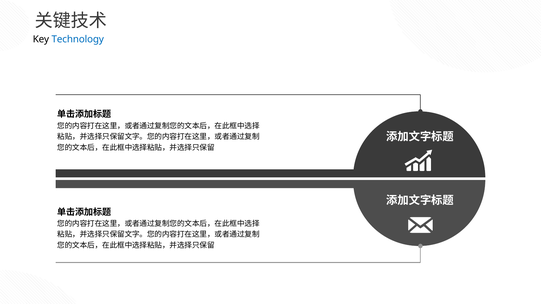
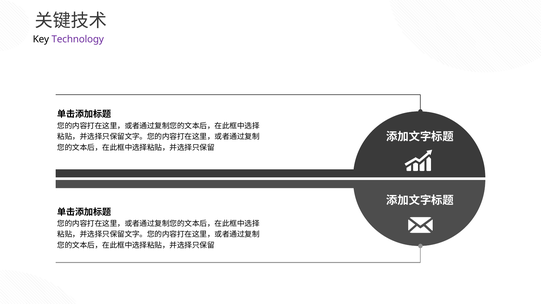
Technology colour: blue -> purple (78, 39)
